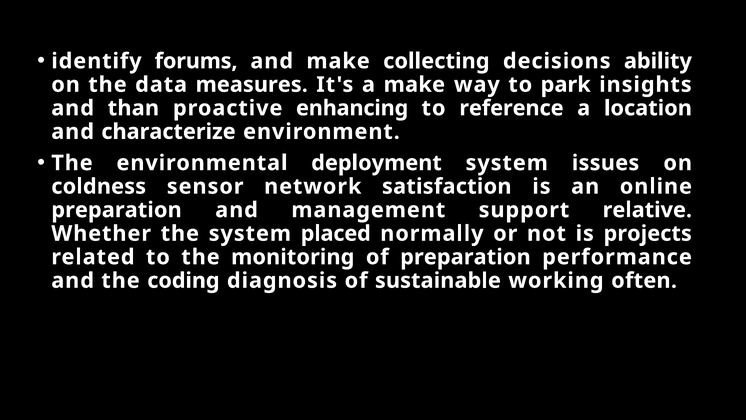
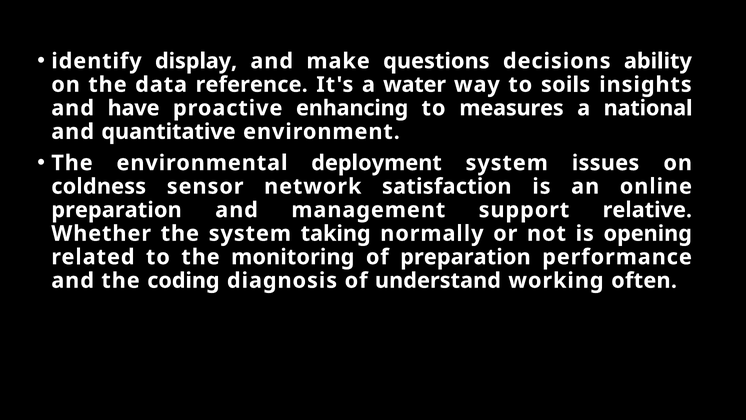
forums: forums -> display (196, 61)
collecting: collecting -> questions (436, 61)
measures: measures -> reference (252, 85)
a make: make -> water (415, 85)
park: park -> soils (566, 85)
than: than -> have (134, 108)
reference: reference -> measures (512, 108)
location: location -> national (648, 108)
characterize: characterize -> quantitative (169, 132)
placed: placed -> taking (336, 233)
projects: projects -> opening (648, 233)
sustainable: sustainable -> understand (438, 280)
